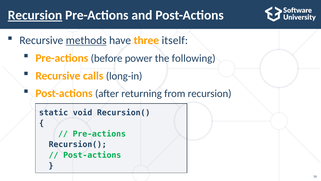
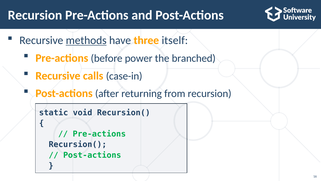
Recursion underline: present -> none (35, 15)
following: following -> branched (194, 58)
long-in: long-in -> case-in (124, 76)
